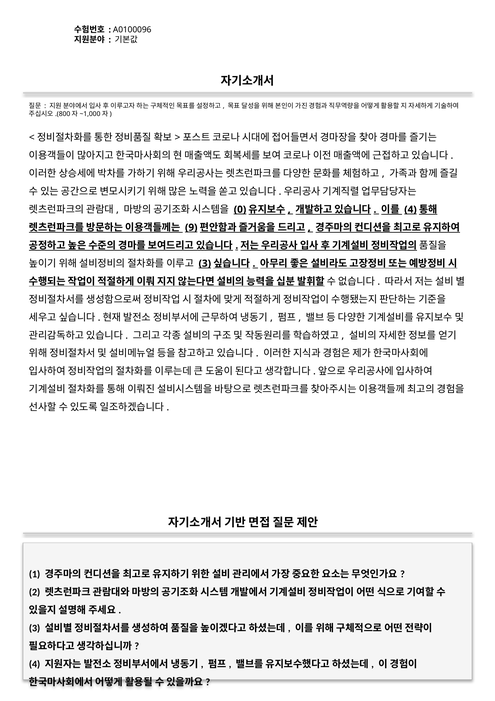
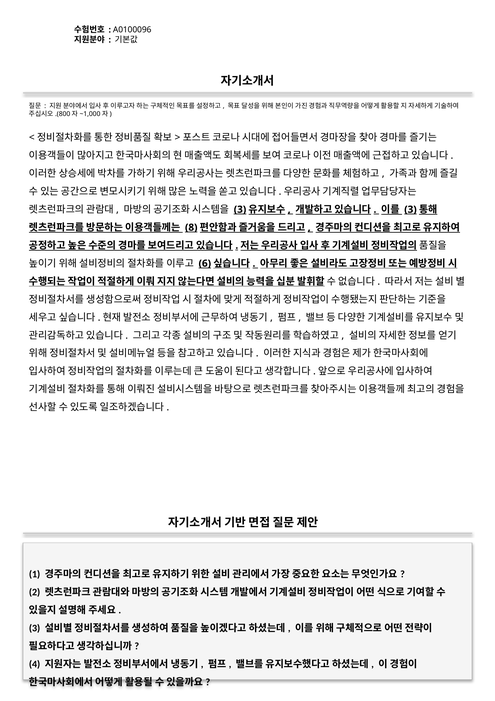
0: 0 -> 3 (240, 209)
4: 4 -> 3 (410, 209)
9: 9 -> 8 (191, 227)
3: 3 -> 6 (205, 263)
